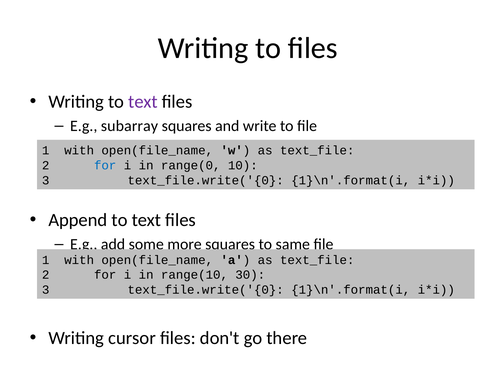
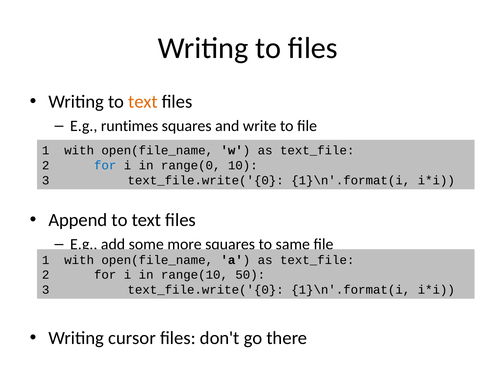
text colour: purple -> orange (143, 102)
subarray: subarray -> runtimes (130, 126)
30: 30 -> 50 (250, 275)
